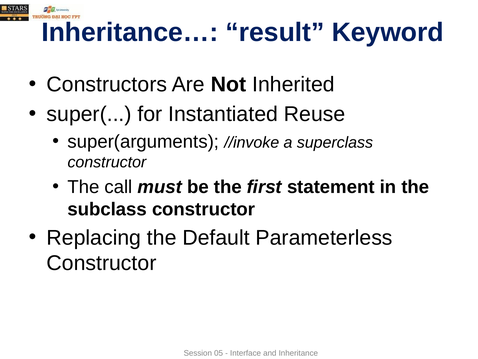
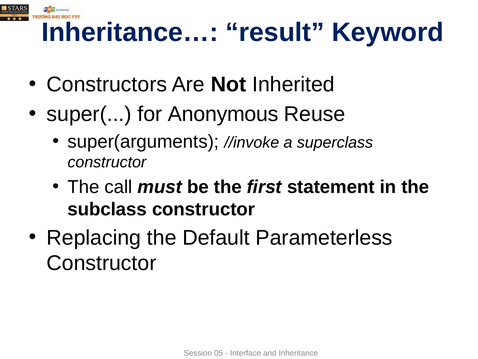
Instantiated: Instantiated -> Anonymous (223, 114)
